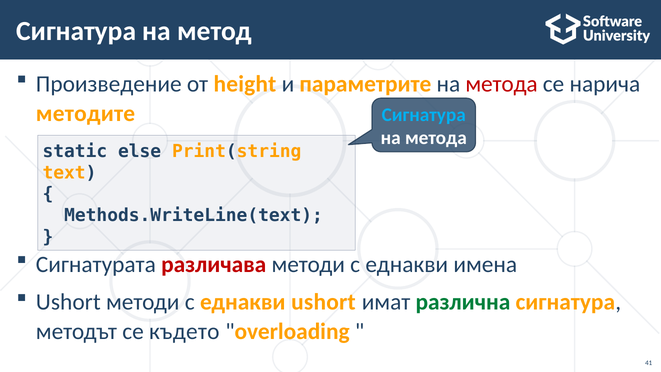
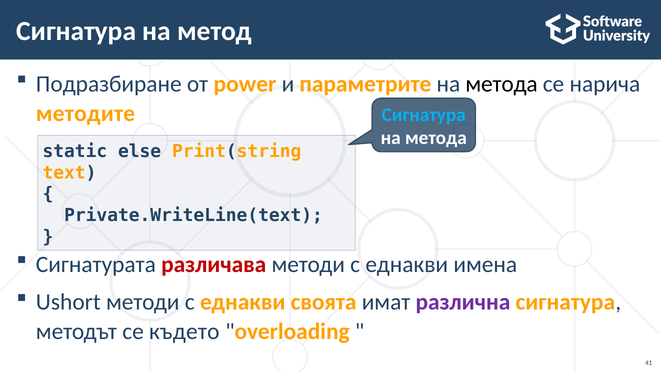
Произведение: Произведение -> Подразбиране (109, 84)
height: height -> power (245, 84)
метода colour: red -> black (502, 84)
Methods.WriteLine(text: Methods.WriteLine(text -> Private.WriteLine(text (193, 215)
еднакви ushort: ushort -> своята (324, 302)
различна colour: green -> purple (463, 302)
